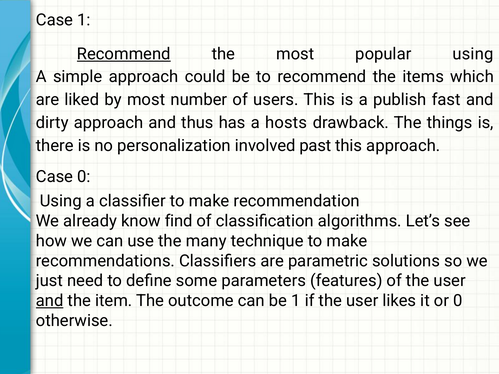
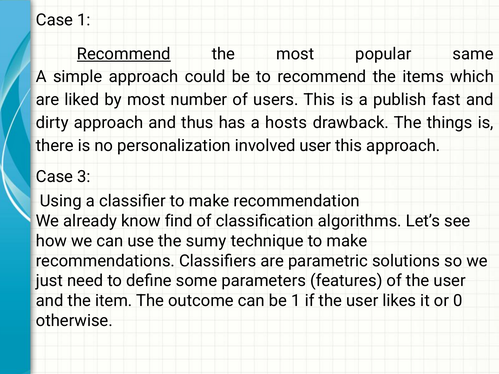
popular using: using -> same (473, 54)
involved past: past -> user (315, 146)
Case 0: 0 -> 3 (84, 177)
many: many -> sumy (206, 241)
and underline: present -> none (50, 301)
